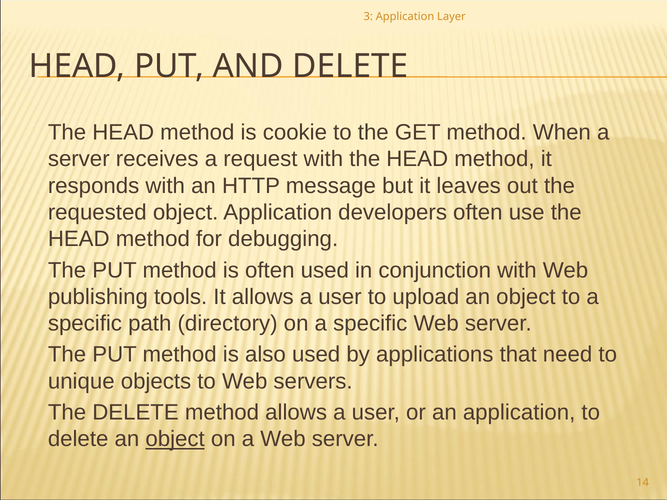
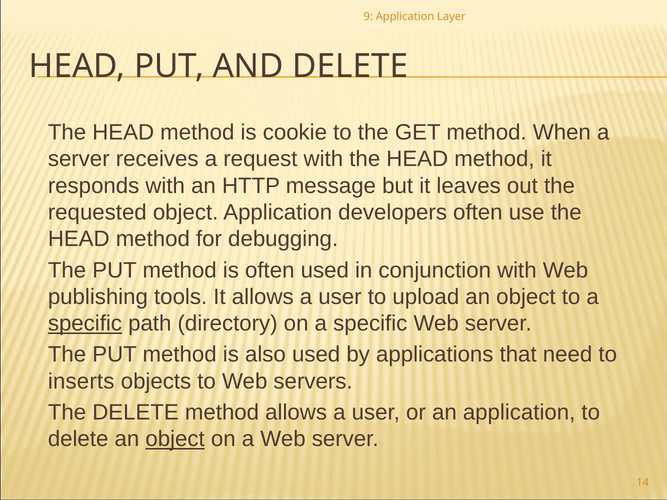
3: 3 -> 9 (368, 16)
specific underline: none -> present (85, 324)
unique: unique -> inserts (81, 382)
